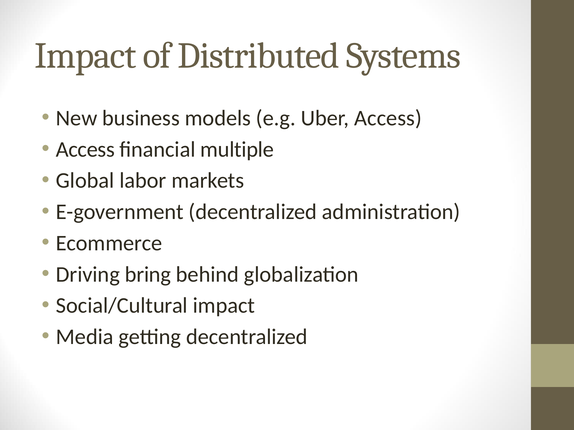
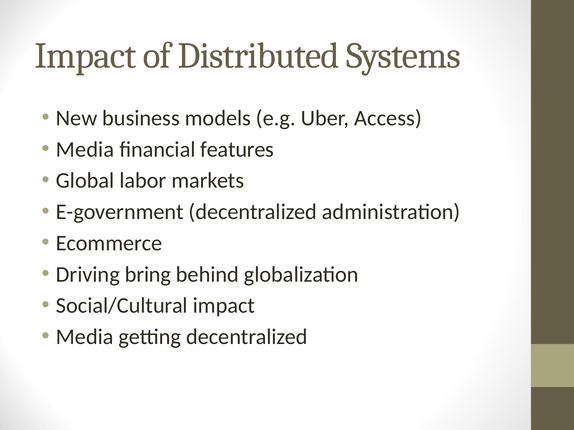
Access: Access -> Media (85, 150)
multiple: multiple -> features (237, 150)
